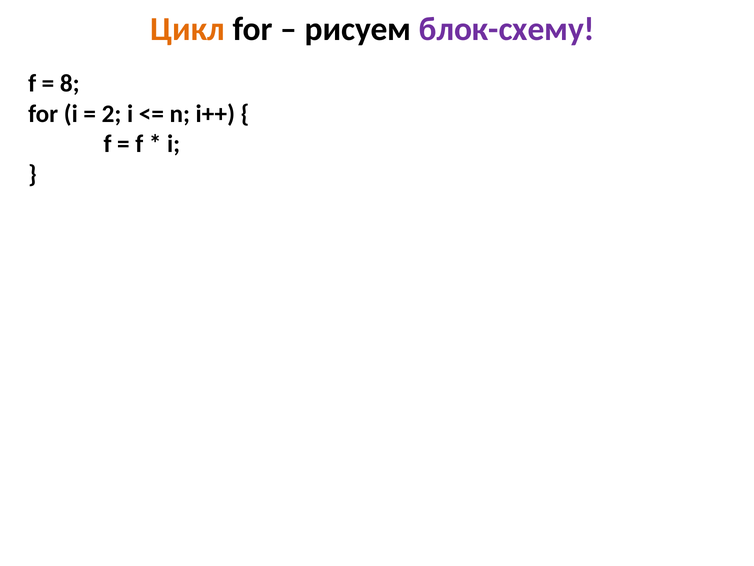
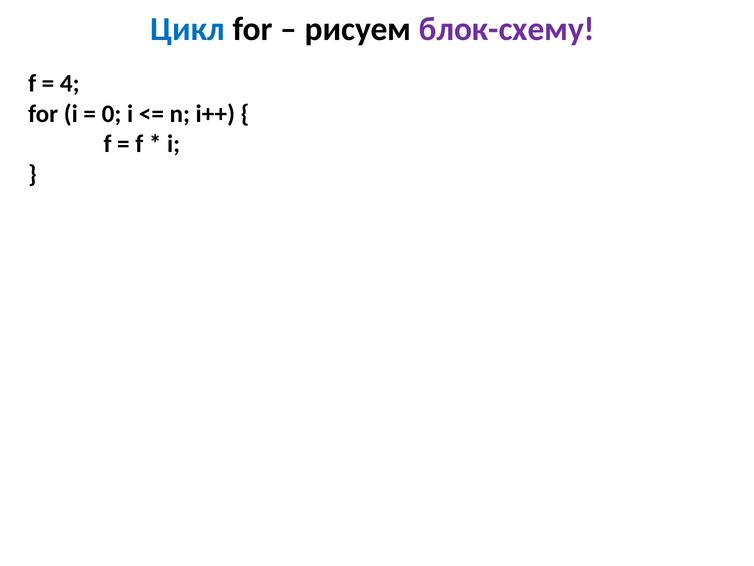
Цикл colour: orange -> blue (188, 29)
8: 8 -> 4 (70, 84)
2: 2 -> 0 (111, 114)
